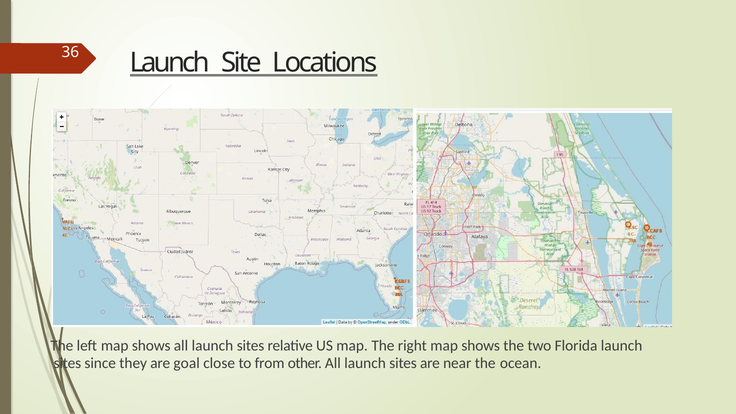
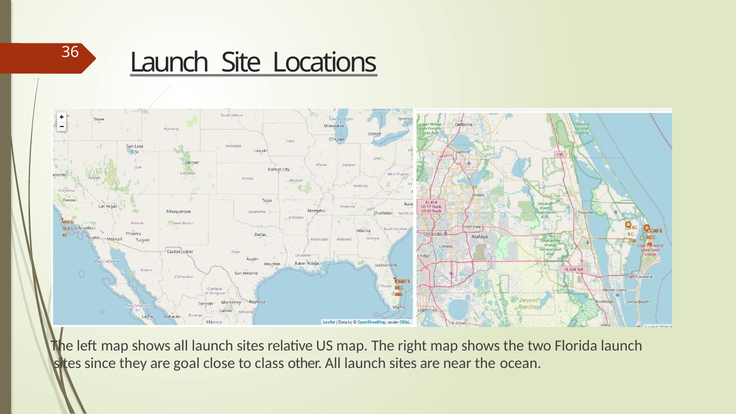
from: from -> class (270, 363)
